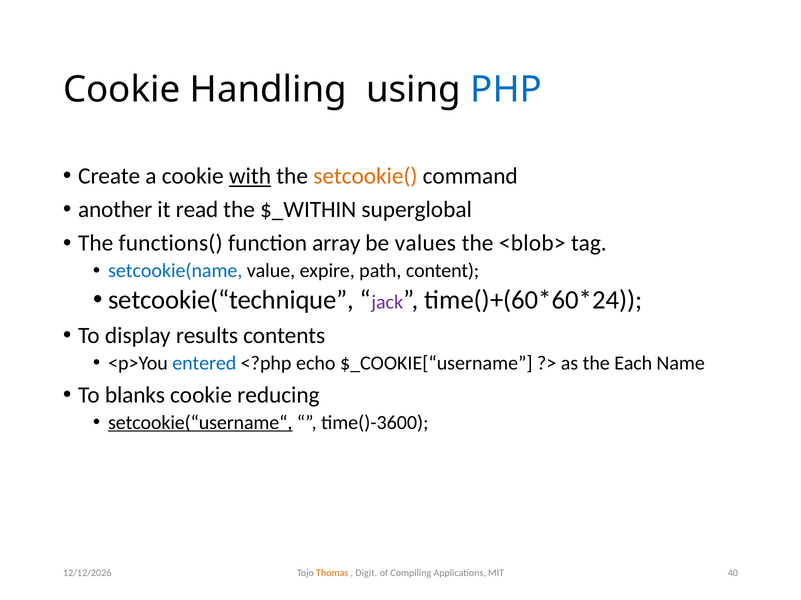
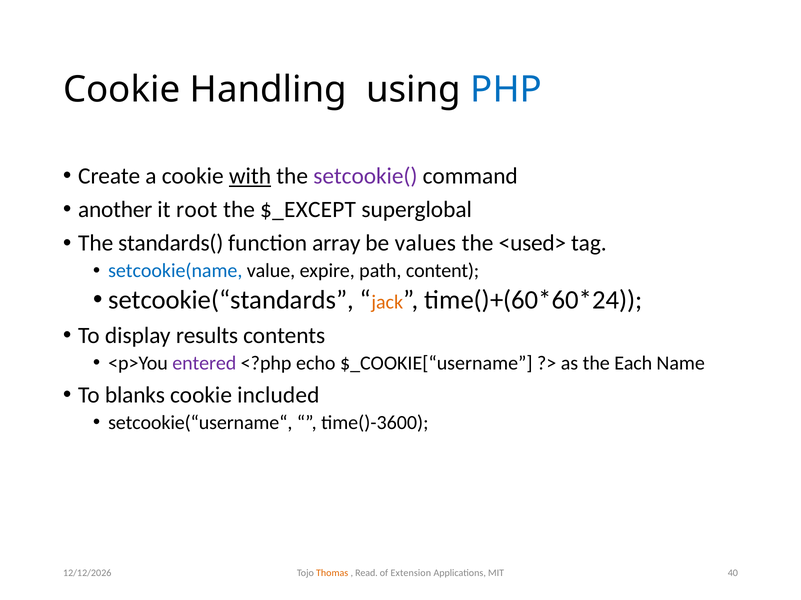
setcookie( colour: orange -> purple (365, 176)
read: read -> root (197, 210)
$_WITHIN: $_WITHIN -> $_EXCEPT (308, 210)
functions(: functions( -> standards( (171, 244)
<blob>: <blob> -> <used> (532, 244)
setcookie(“technique: setcookie(“technique -> setcookie(“standards (231, 301)
jack colour: purple -> orange (387, 303)
entered colour: blue -> purple (204, 364)
reducing: reducing -> included (278, 395)
setcookie(“username“ underline: present -> none (200, 423)
Digit: Digit -> Read (366, 573)
Compiling: Compiling -> Extension (411, 573)
